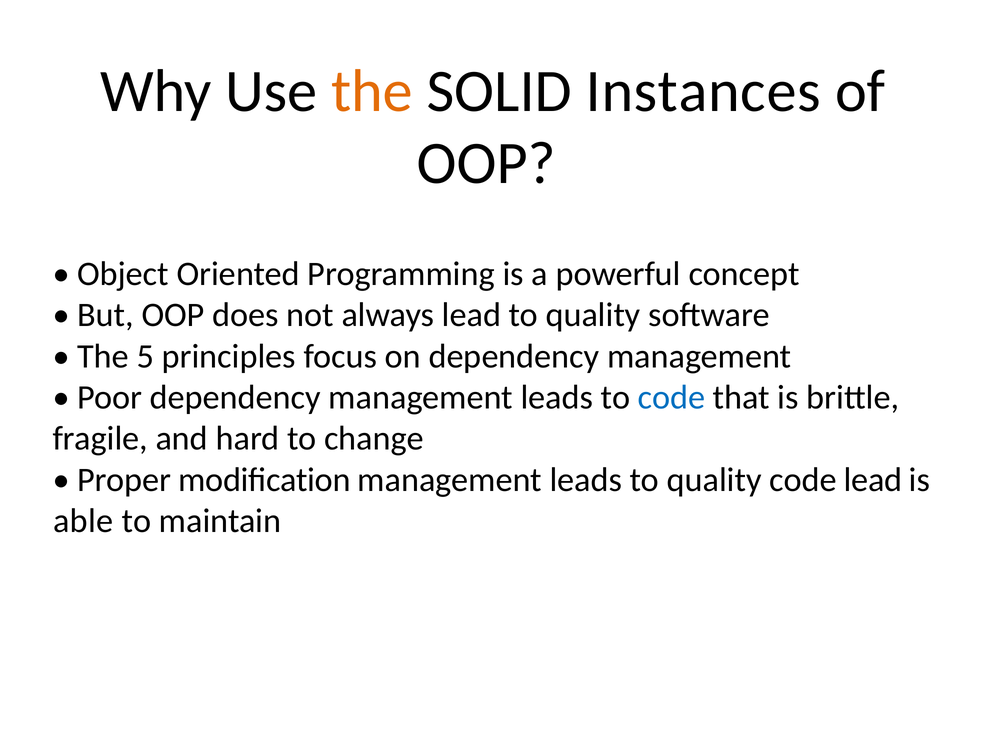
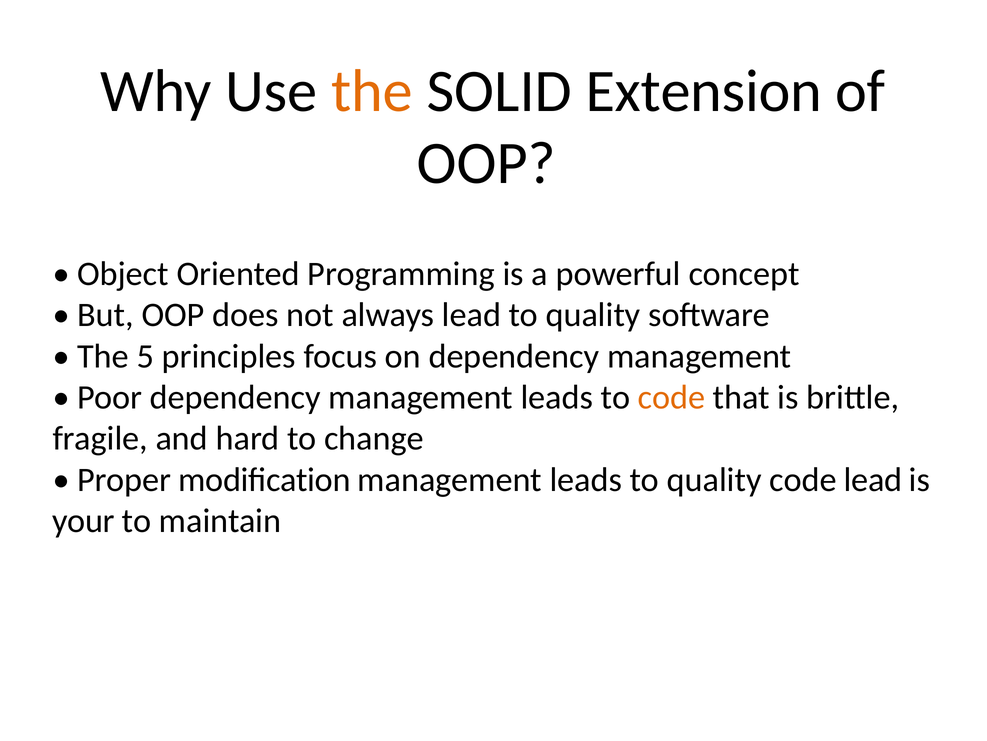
Instances: Instances -> Extension (704, 91)
code colour: blue -> orange (671, 397)
able: able -> your (84, 520)
